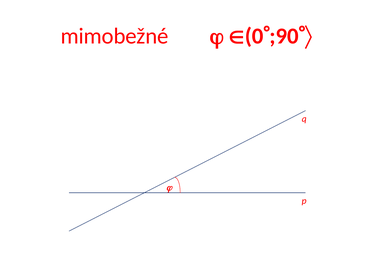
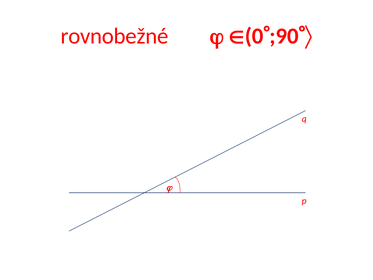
mimobežné: mimobežné -> rovnobežné (115, 36)
